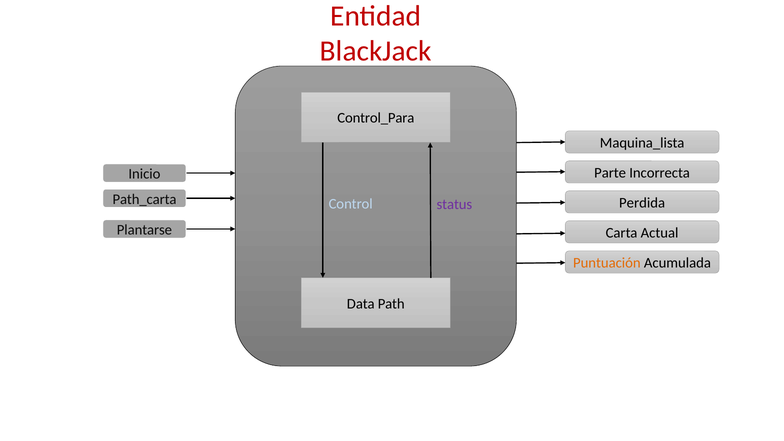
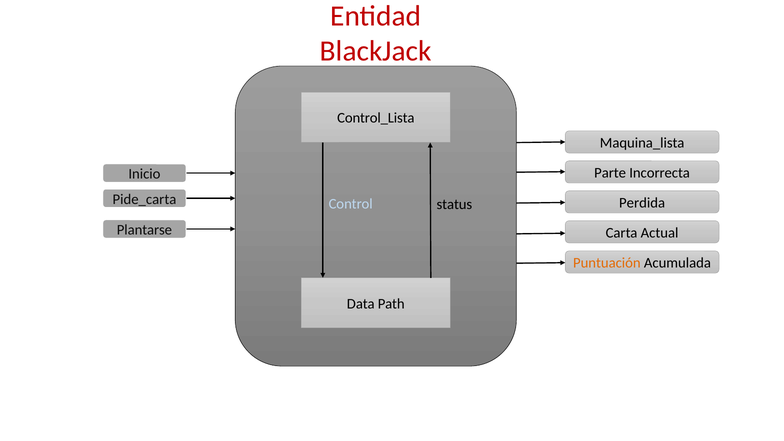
Control_Para: Control_Para -> Control_Lista (376, 118)
Path_carta: Path_carta -> Pide_carta (144, 199)
status colour: purple -> black (454, 204)
